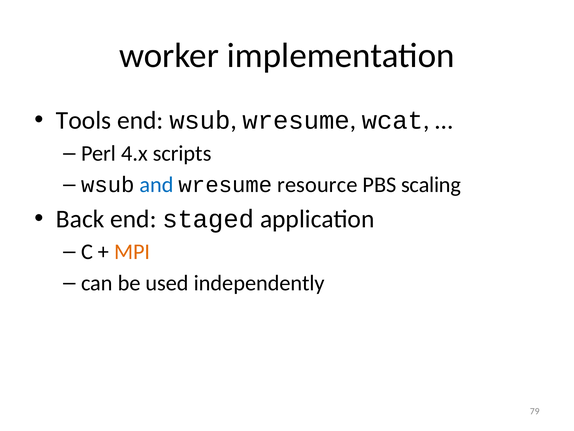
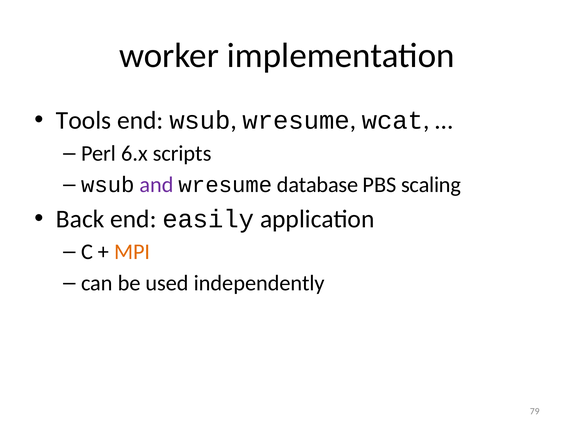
4.x: 4.x -> 6.x (134, 153)
and colour: blue -> purple (157, 185)
resource: resource -> database (317, 185)
staged: staged -> easily (208, 219)
